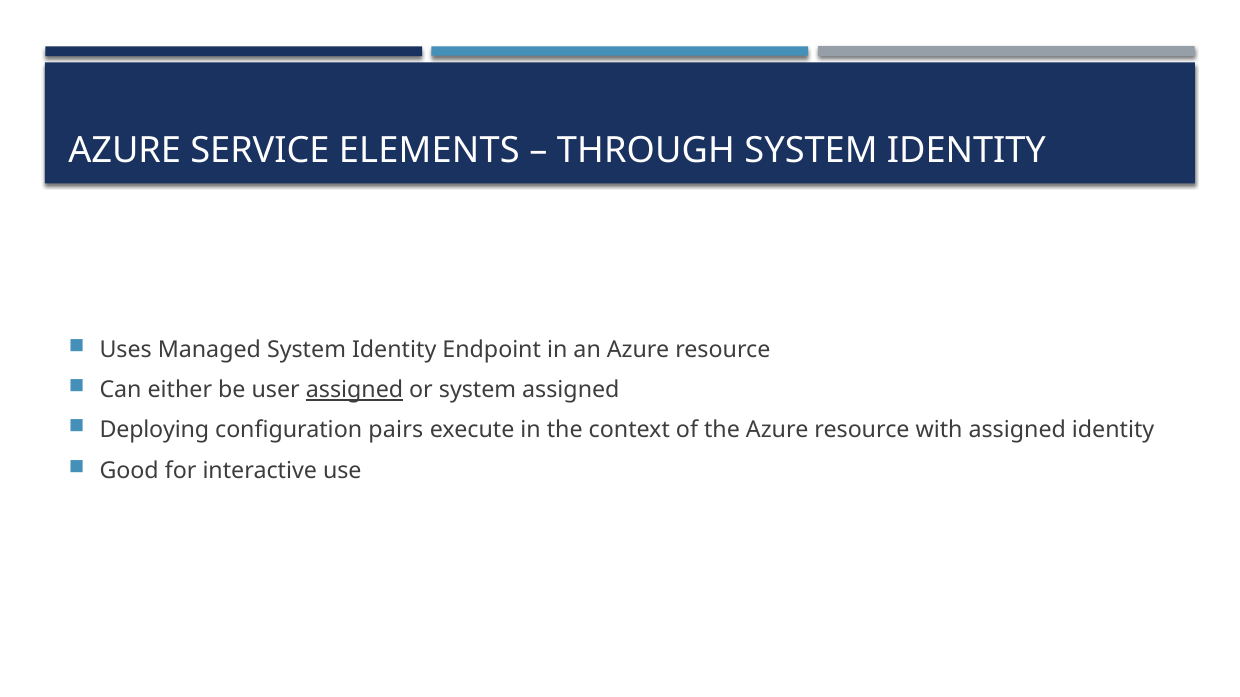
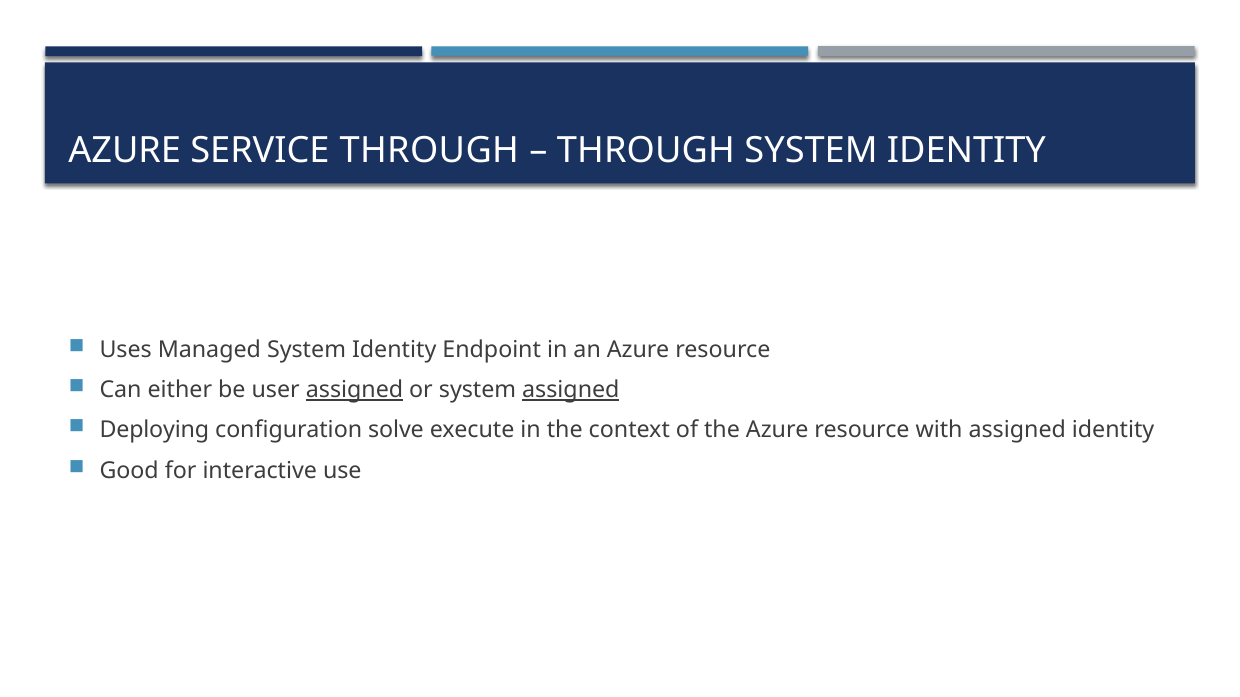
SERVICE ELEMENTS: ELEMENTS -> THROUGH (429, 151)
assigned underline: none -> present (571, 390)
pairs: pairs -> solve (396, 431)
